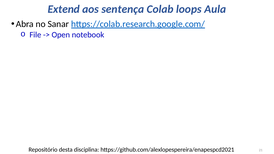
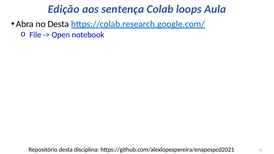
Extend: Extend -> Edição (64, 9)
no Sanar: Sanar -> Desta (58, 24)
